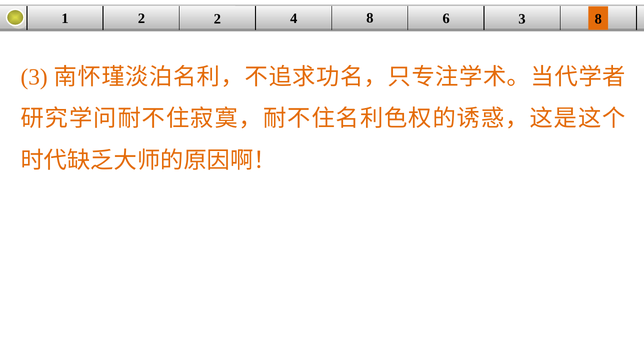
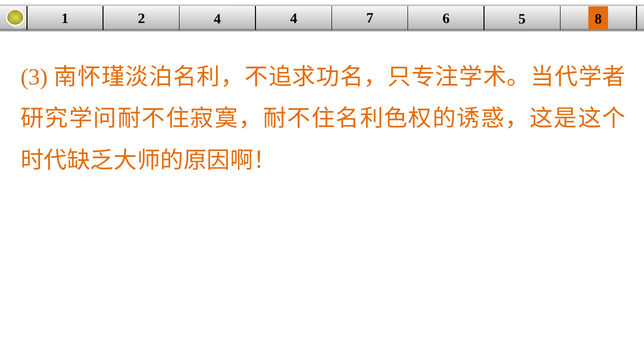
2 2: 2 -> 4 (217, 19)
4 8: 8 -> 7 (370, 18)
6 3: 3 -> 5 (522, 19)
